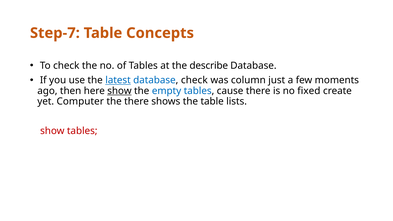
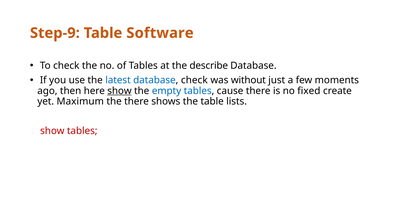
Step-7: Step-7 -> Step-9 (55, 33)
Concepts: Concepts -> Software (160, 33)
latest underline: present -> none (118, 80)
column: column -> without (248, 80)
Computer: Computer -> Maximum (80, 101)
